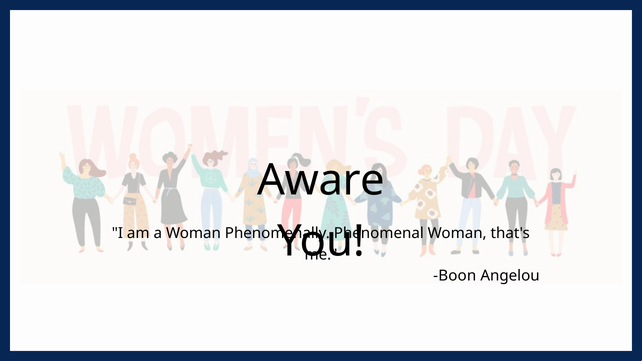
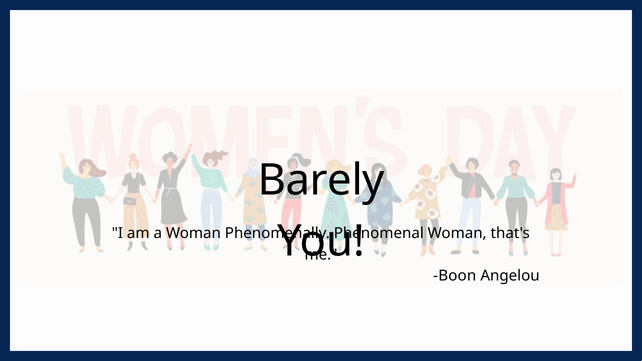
Aware: Aware -> Barely (321, 180)
